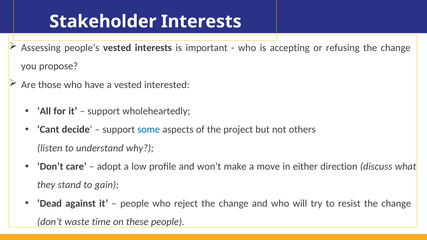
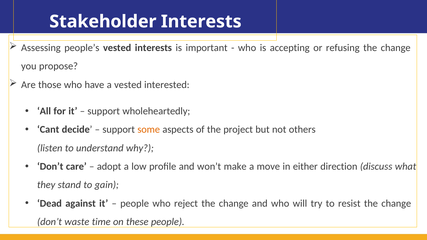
some colour: blue -> orange (149, 130)
